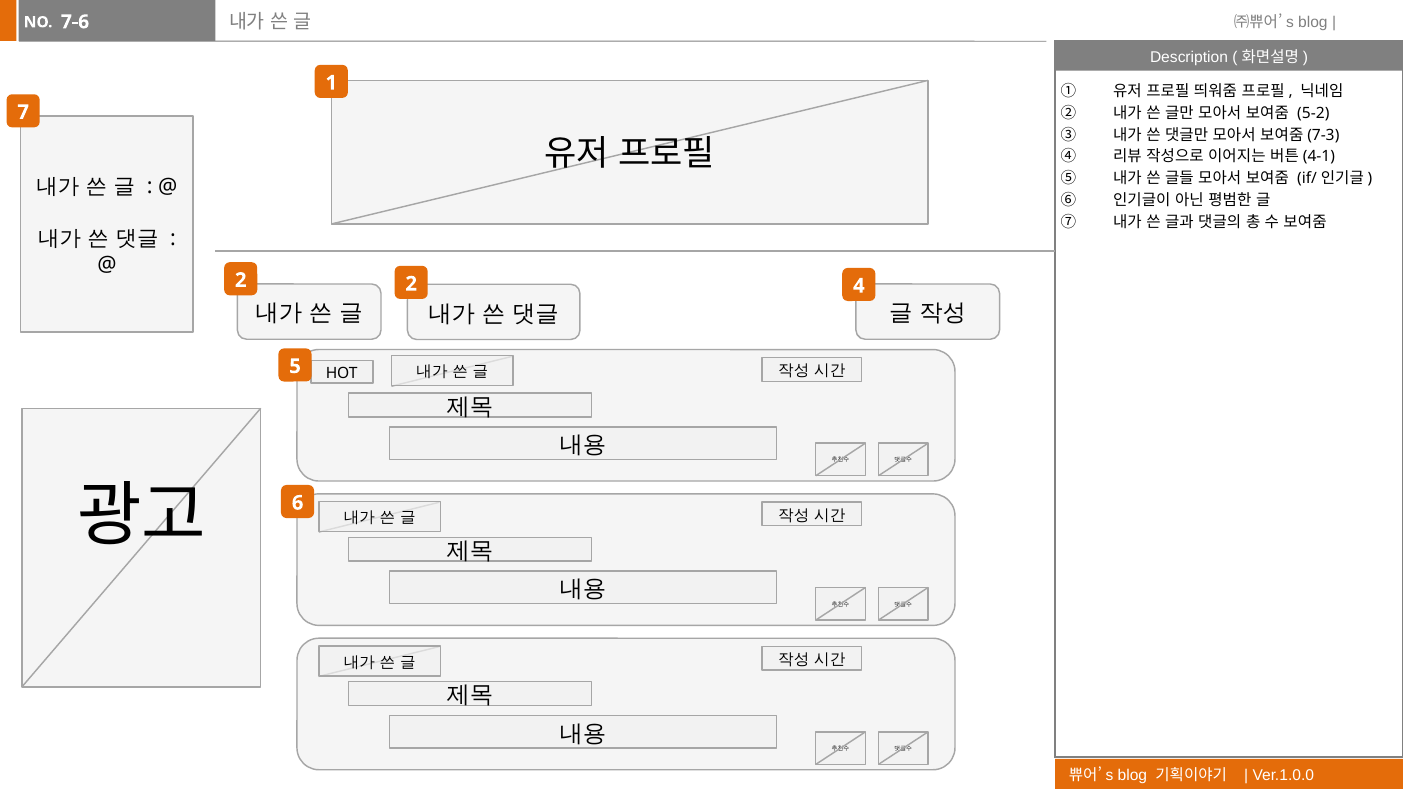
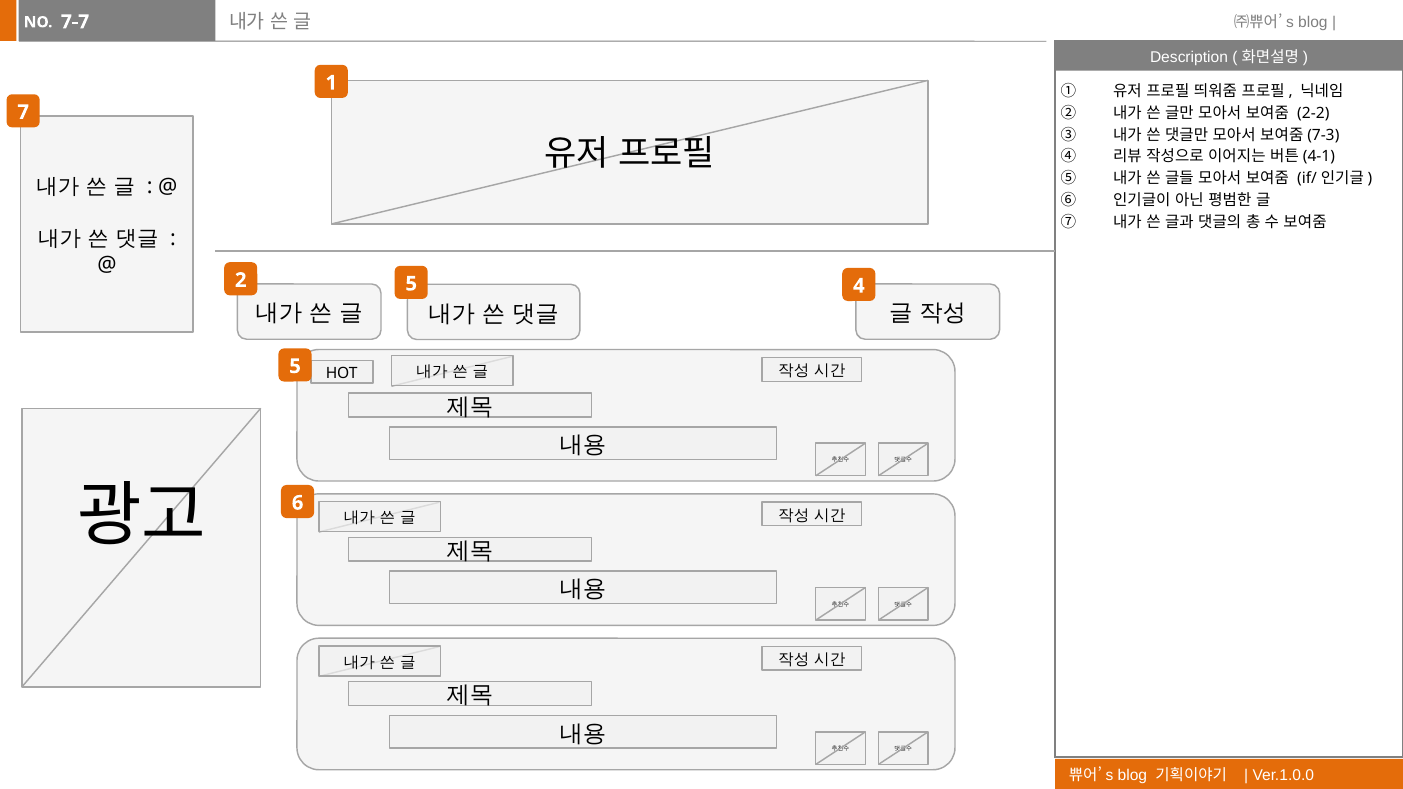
7-6: 7-6 -> 7-7 (75, 22)
5-2: 5-2 -> 2-2 (1313, 113)
2 2: 2 -> 5 (411, 284)
